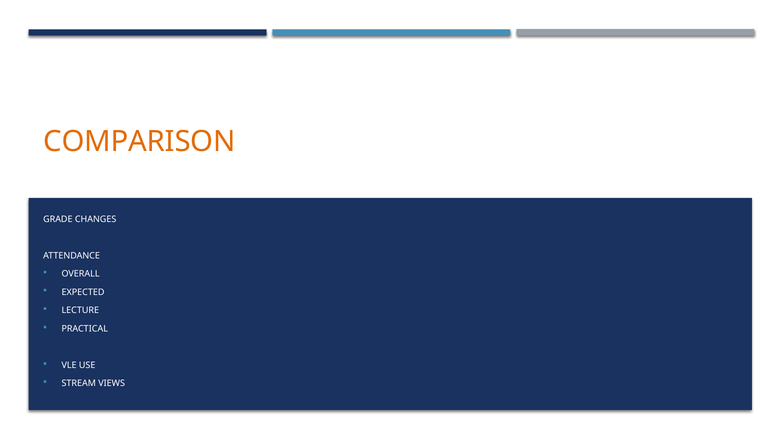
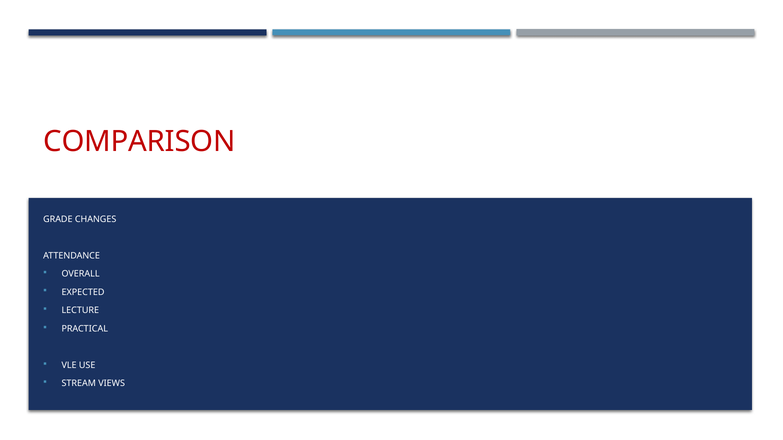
COMPARISON colour: orange -> red (139, 142)
